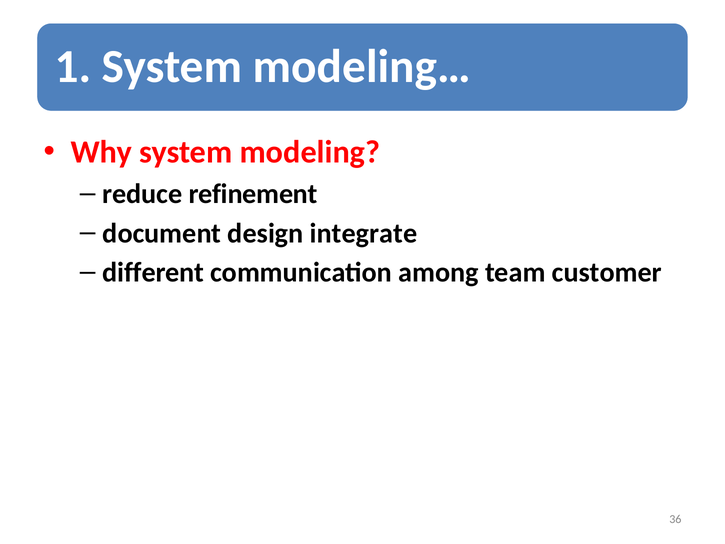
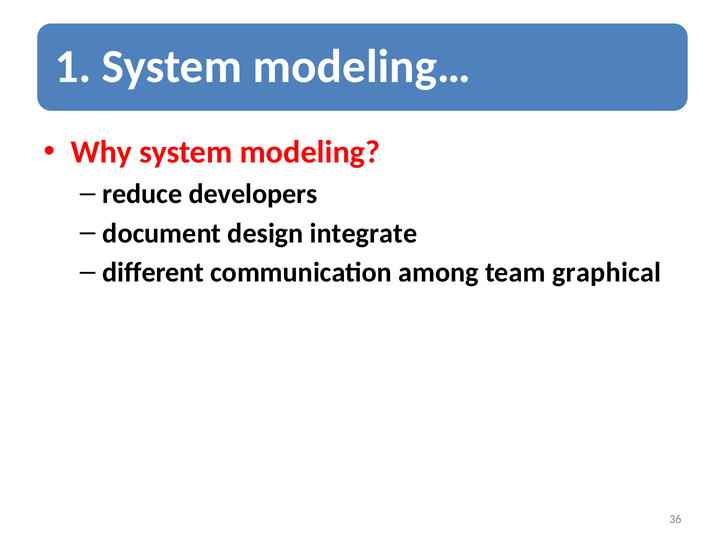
refinement: refinement -> developers (253, 194)
customer: customer -> graphical (607, 273)
